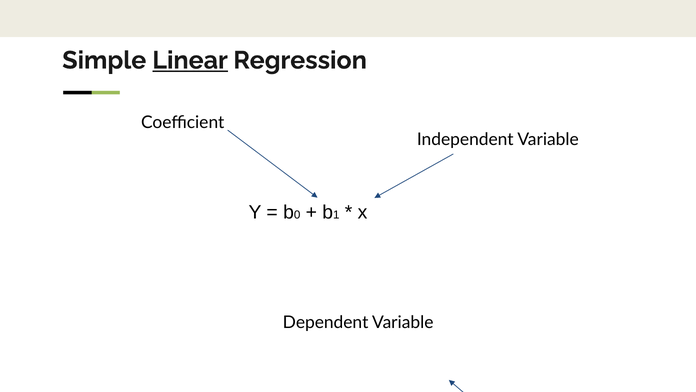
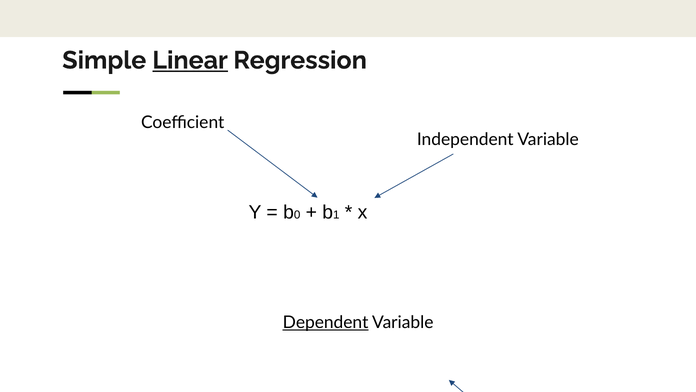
Dependent underline: none -> present (326, 322)
